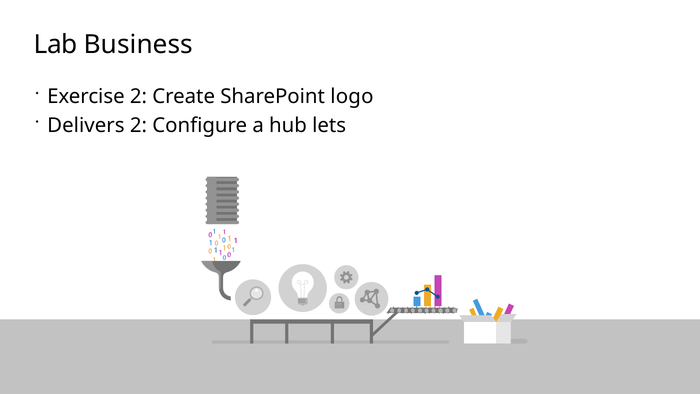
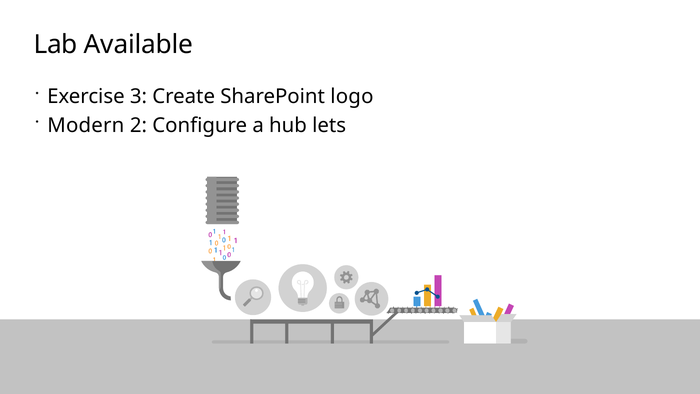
Business: Business -> Available (138, 44)
Exercise 2: 2 -> 3 (138, 97)
Delivers: Delivers -> Modern (86, 125)
